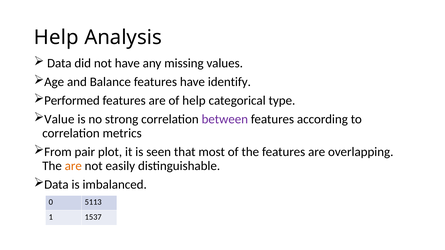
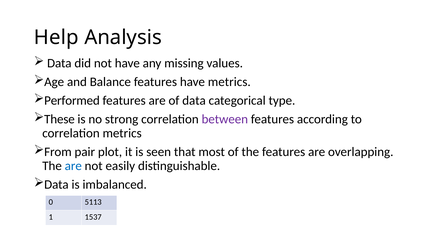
have identify: identify -> metrics (229, 82)
of help: help -> data (194, 101)
Value: Value -> These (59, 119)
are colour: orange -> blue (73, 166)
